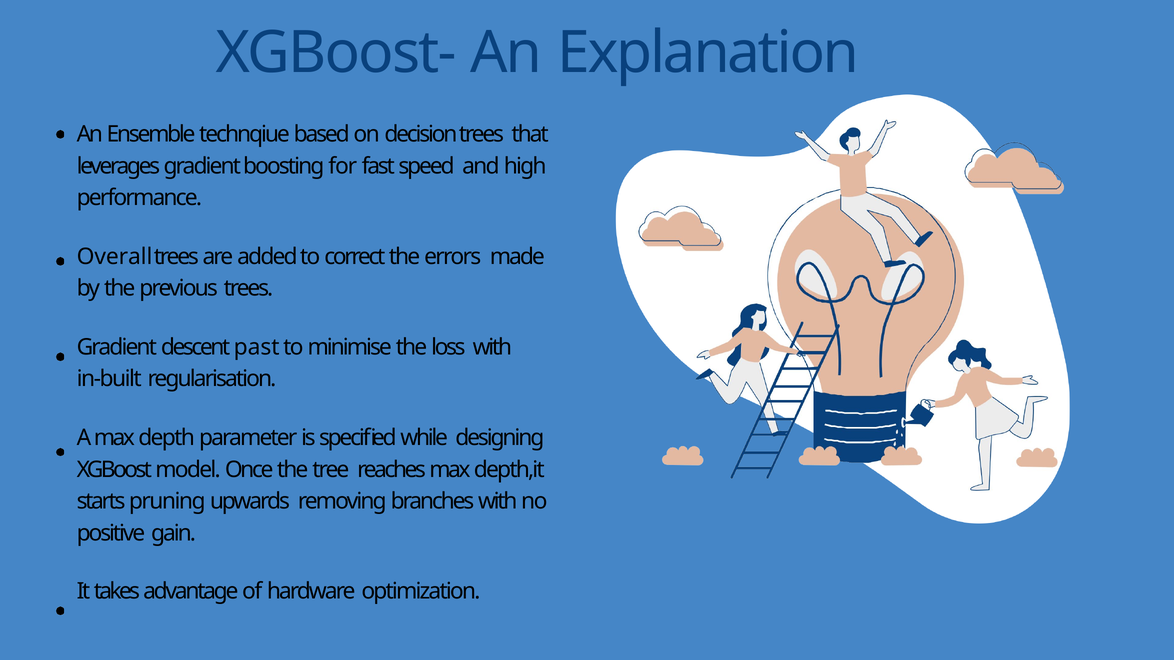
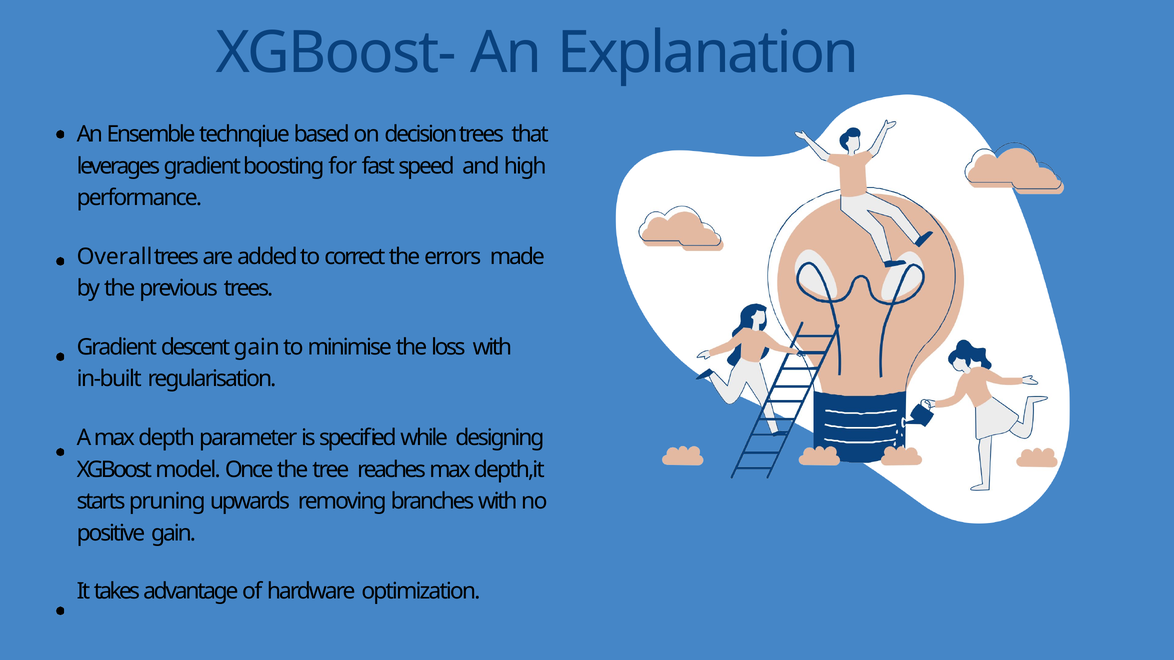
descent past: past -> gain (257, 347)
